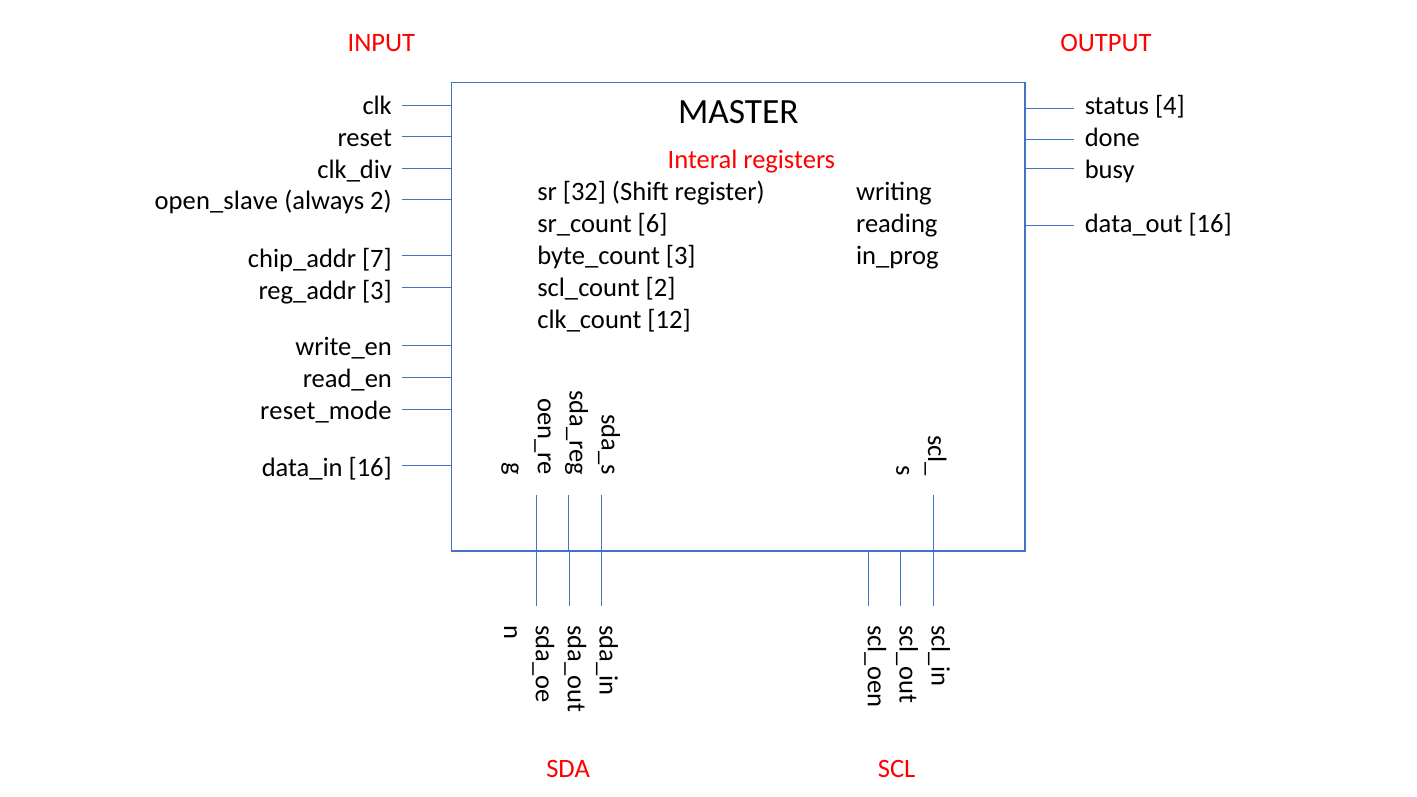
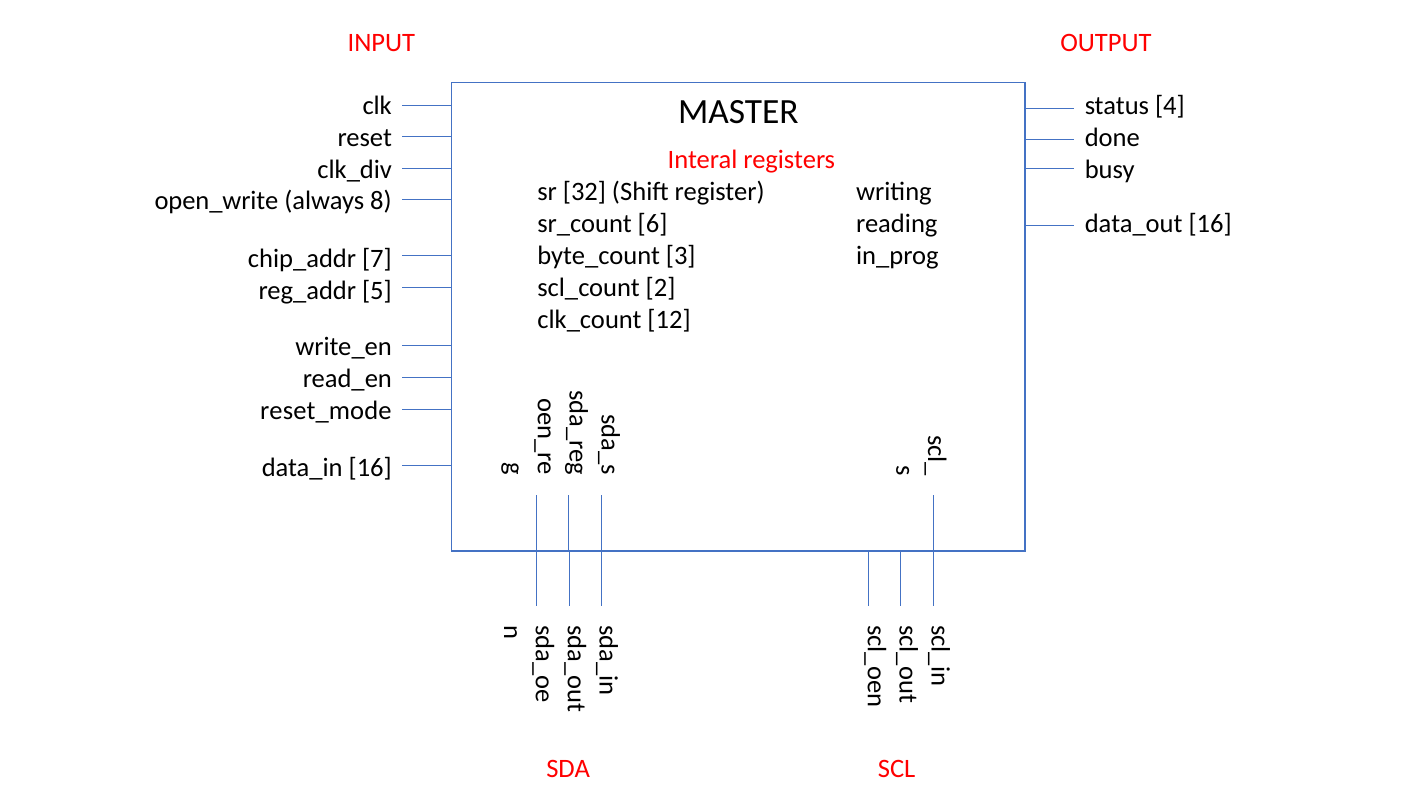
open_slave: open_slave -> open_write (216, 201)
always 2: 2 -> 8 (381, 201)
reg_addr 3: 3 -> 5 (377, 290)
